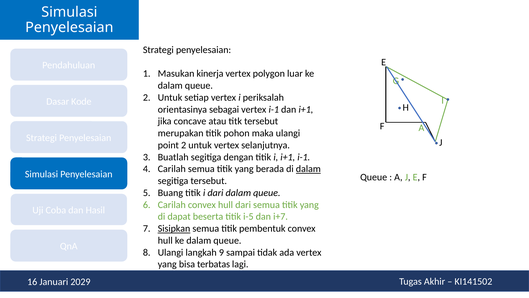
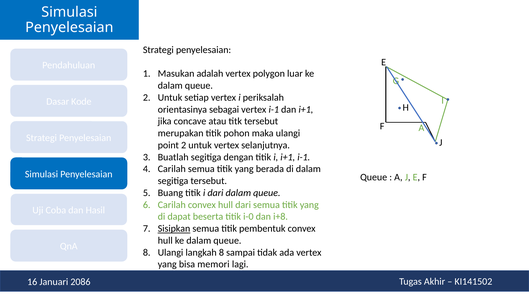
kinerja: kinerja -> adalah (210, 74)
dalam underline: present -> none (308, 169)
i-5: i-5 -> i-0 (248, 216)
i+7: i+7 -> i+8 (281, 216)
langkah 9: 9 -> 8 (221, 252)
terbatas: terbatas -> memori (213, 264)
2029: 2029 -> 2086 (80, 281)
